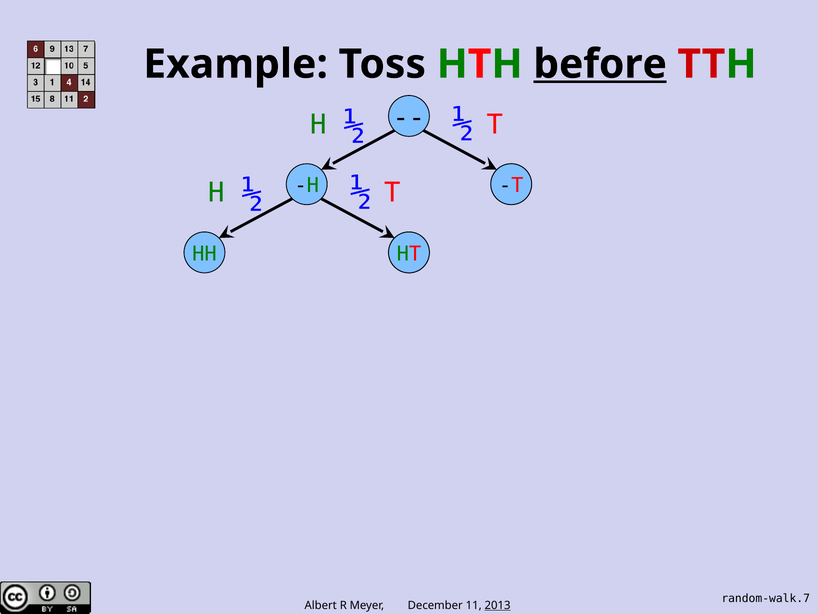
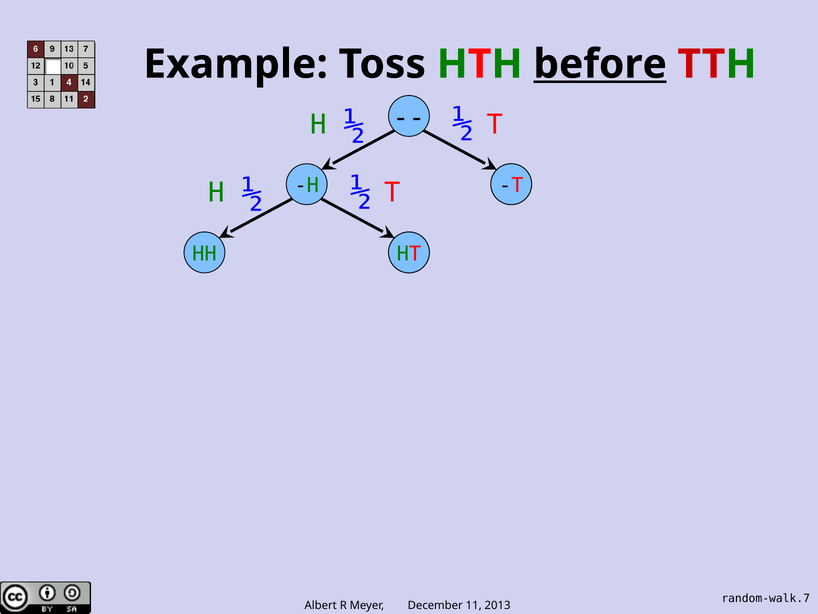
2013 underline: present -> none (498, 605)
